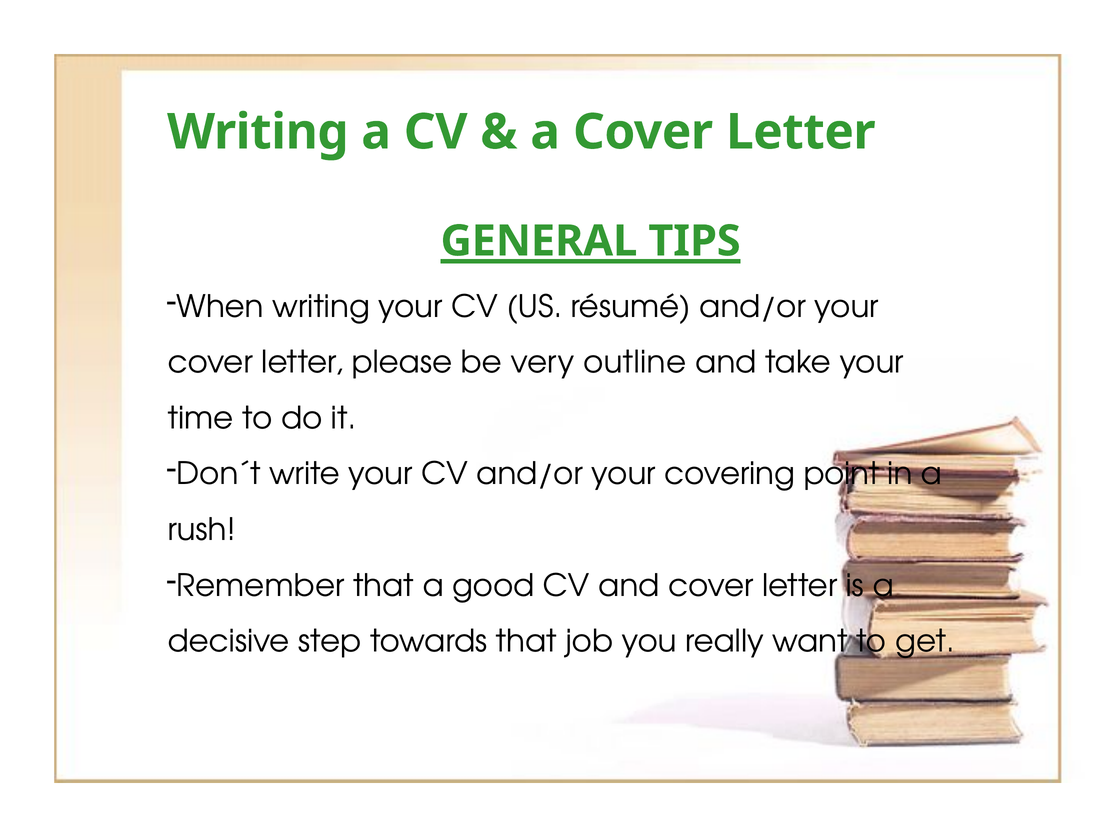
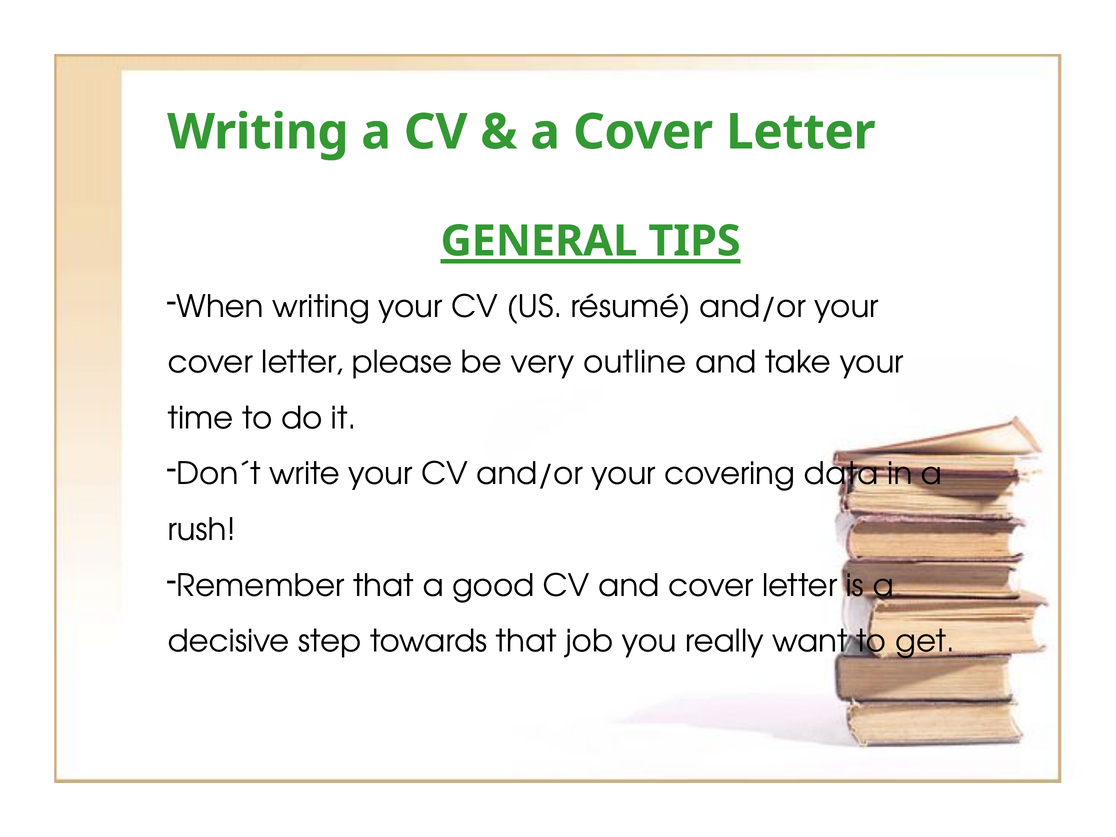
point: point -> data (841, 474)
